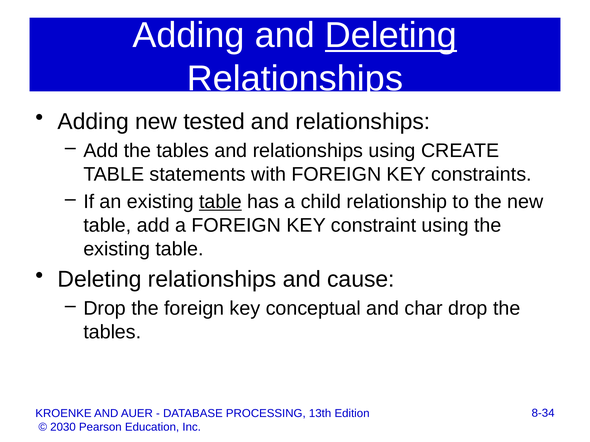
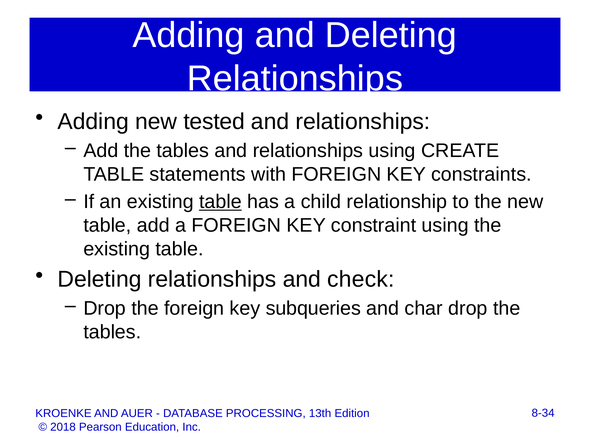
Deleting underline: present -> none (391, 35)
cause: cause -> check (361, 280)
conceptual: conceptual -> subqueries (313, 309)
2030: 2030 -> 2018 (63, 428)
